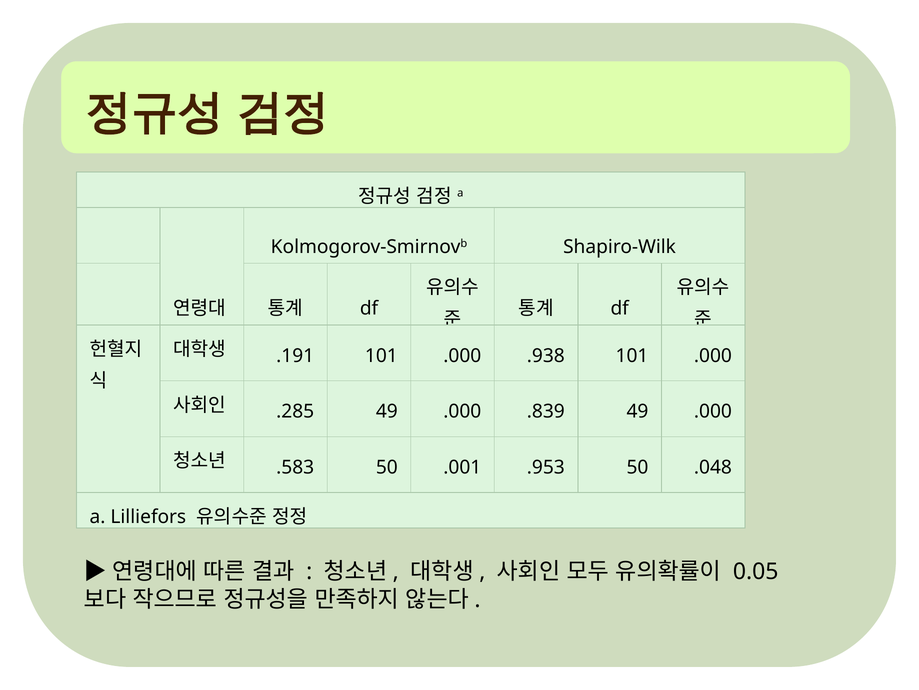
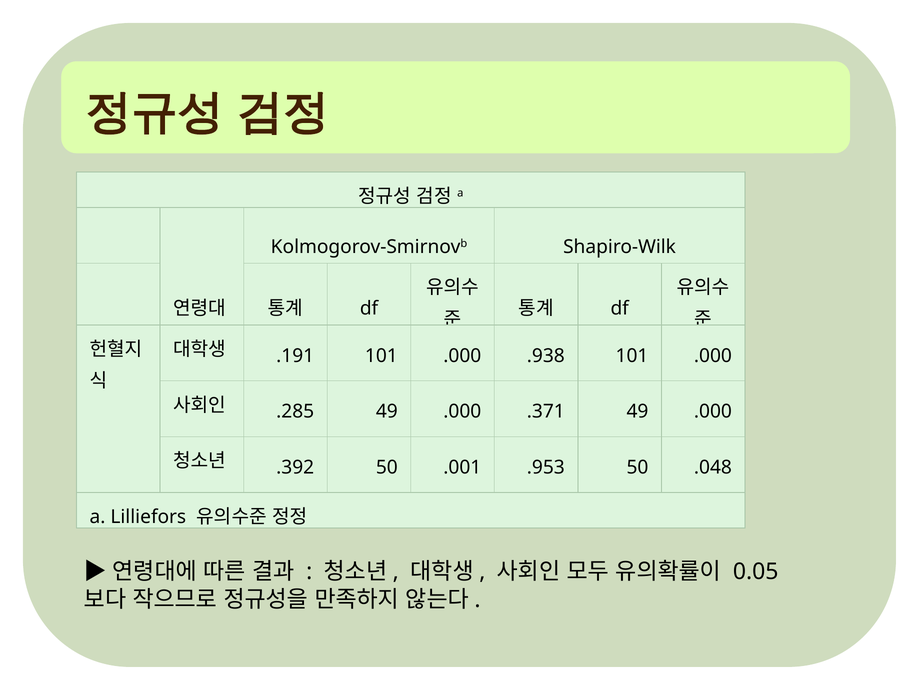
.839: .839 -> .371 (546, 411)
.583: .583 -> .392 (295, 467)
